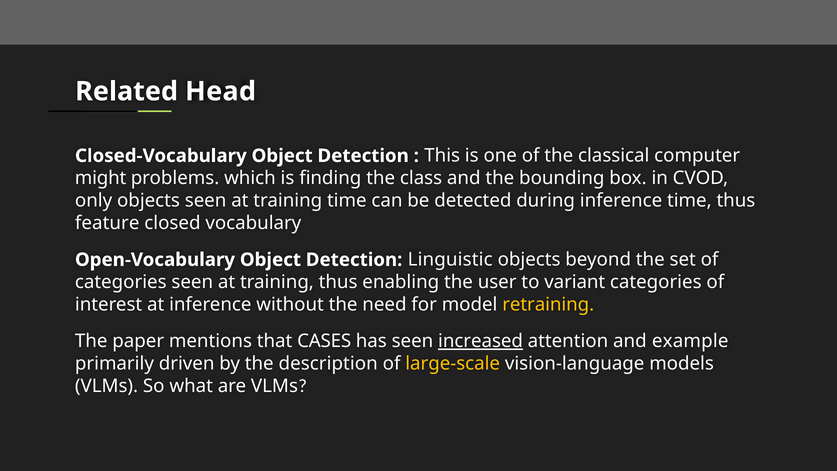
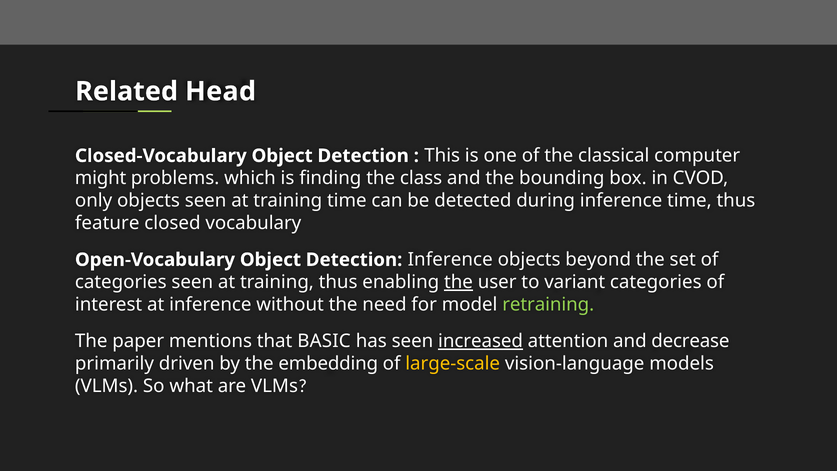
Detection Linguistic: Linguistic -> Inference (450, 260)
the underline: none -> present (458, 282)
retraining colour: yellow -> light green (548, 305)
CASES: CASES -> BASIC (324, 341)
example: example -> decrease (690, 341)
description: description -> embedding (328, 364)
